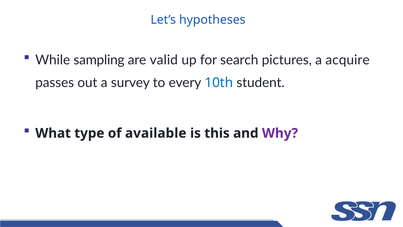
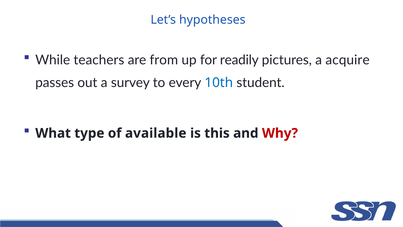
sampling: sampling -> teachers (99, 60)
valid: valid -> from (164, 60)
search: search -> readily (239, 60)
Why colour: purple -> red (280, 133)
